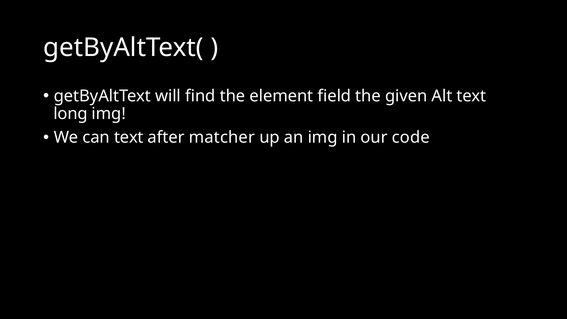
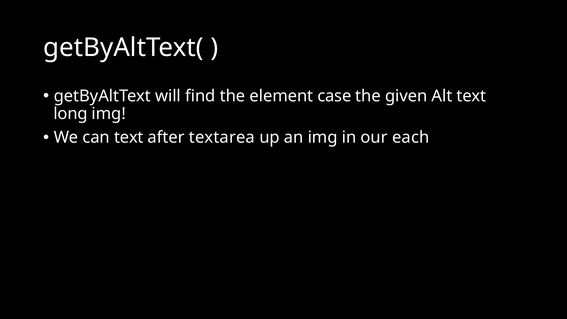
field: field -> case (334, 96)
matcher: matcher -> textarea (222, 138)
code: code -> each (411, 138)
